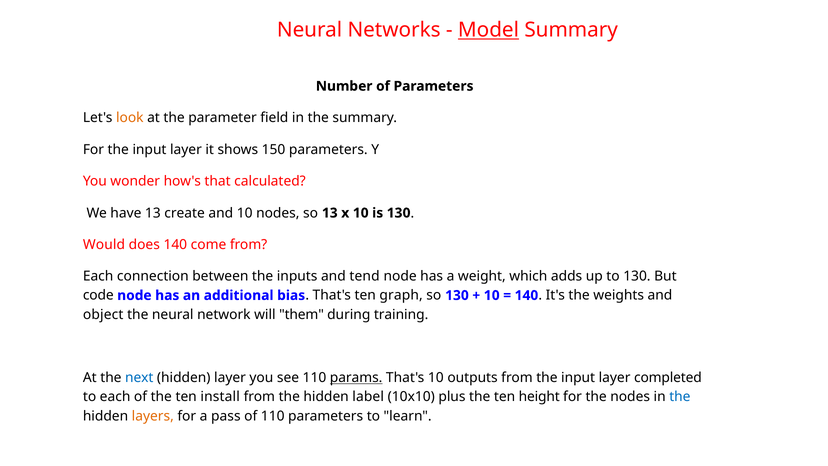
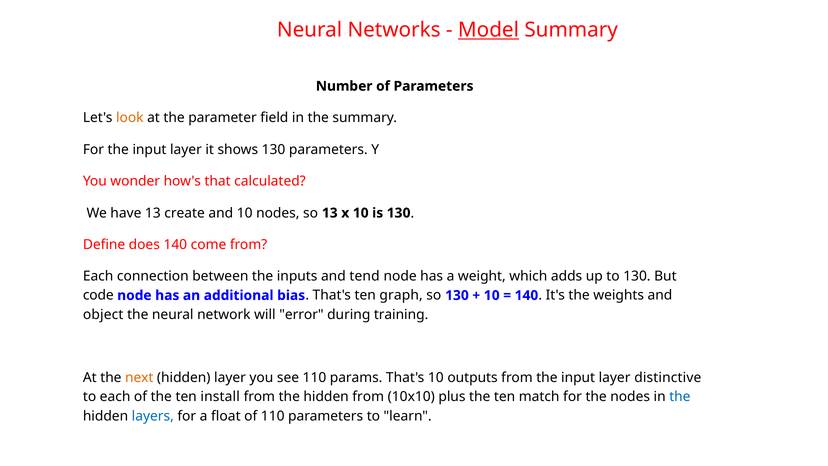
shows 150: 150 -> 130 (274, 150)
Would: Would -> Define (104, 245)
them: them -> error (301, 314)
next colour: blue -> orange (139, 378)
params underline: present -> none (356, 378)
completed: completed -> distinctive (668, 378)
hidden label: label -> from (368, 397)
height: height -> match (539, 397)
layers colour: orange -> blue (153, 416)
pass: pass -> float (226, 416)
